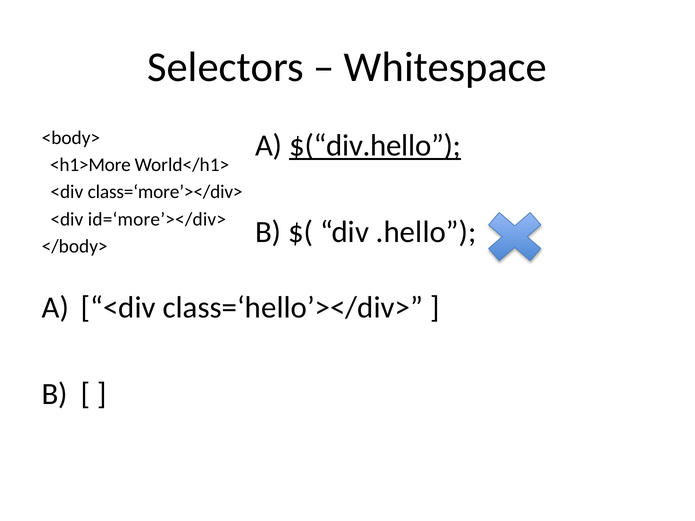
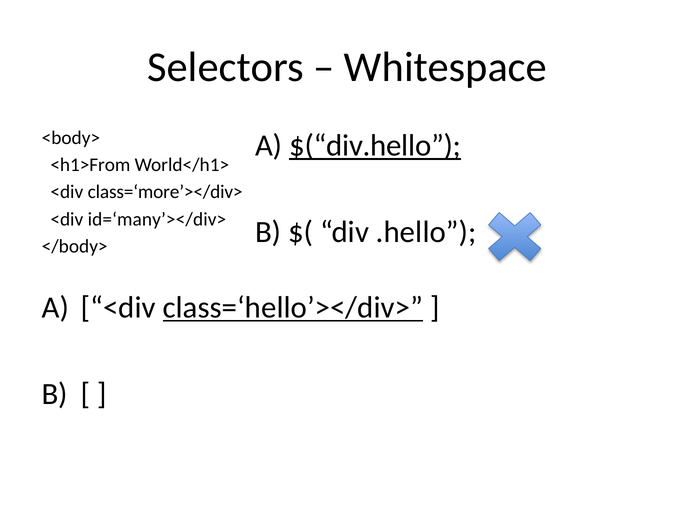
<h1>More: <h1>More -> <h1>From (90, 165)
id=‘more’></div>: id=‘more’></div> -> id=‘many’></div> (157, 219)
class=‘hello’></div> underline: none -> present (293, 308)
